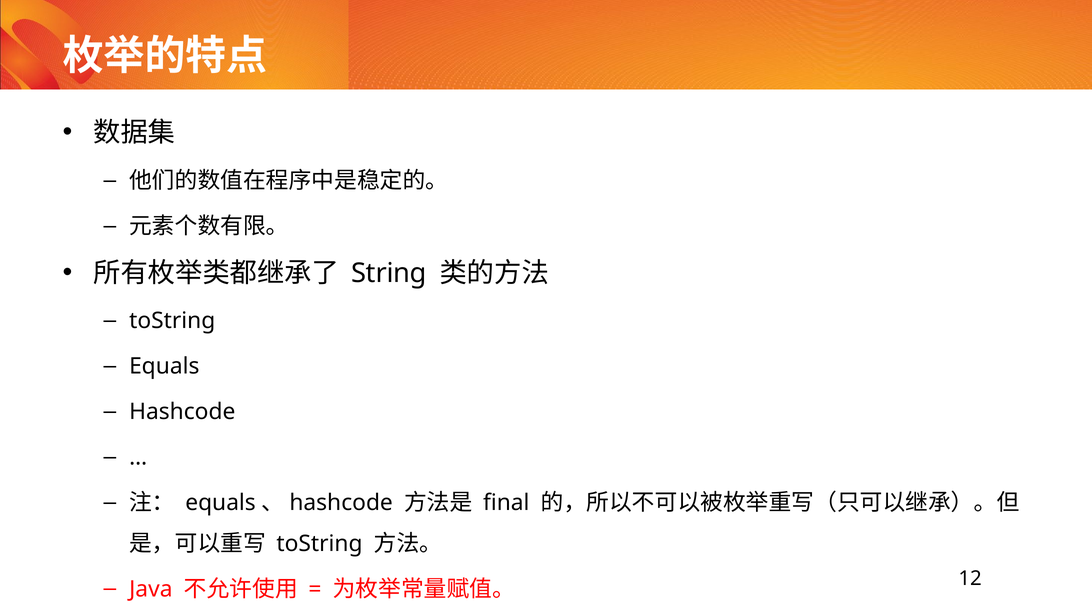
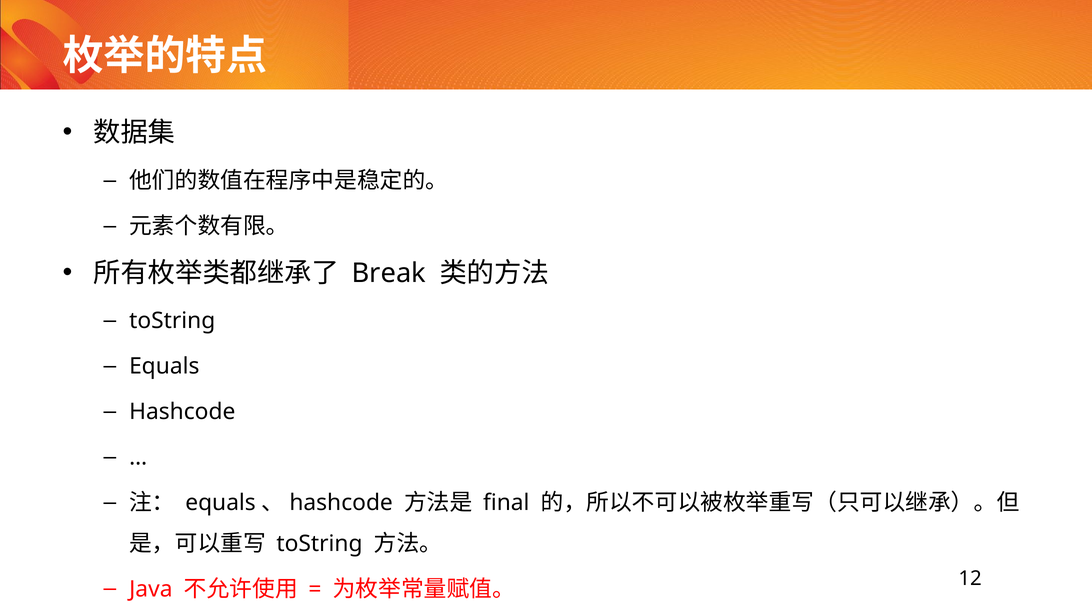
String: String -> Break (389, 273)
